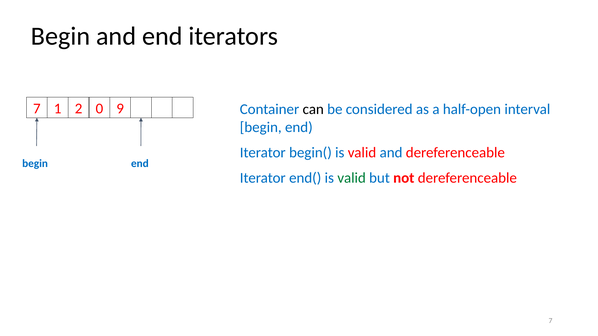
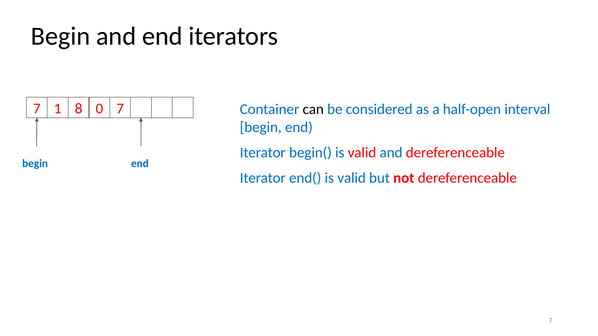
2: 2 -> 8 (79, 109)
0 9: 9 -> 7 (120, 109)
valid colour: green -> blue (352, 178)
